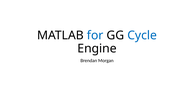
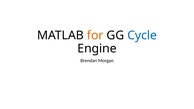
for colour: blue -> orange (95, 35)
